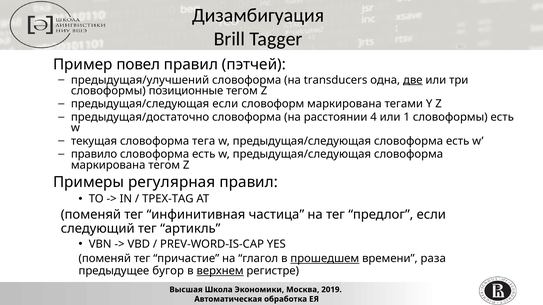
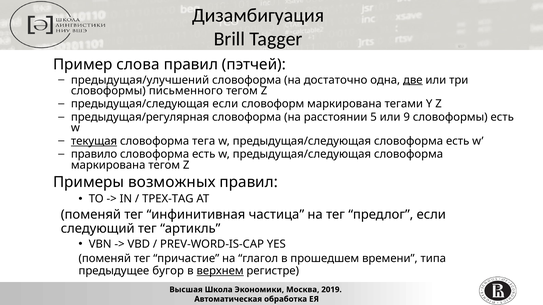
повел: повел -> слова (138, 65)
transducers: transducers -> достаточно (336, 80)
позиционные: позиционные -> письменного (186, 91)
предыдущая/достаточно: предыдущая/достаточно -> предыдущая/регулярная (140, 117)
4: 4 -> 5 (374, 117)
1: 1 -> 9 (407, 117)
текущая underline: none -> present (94, 141)
регулярная: регулярная -> возможных (172, 182)
прошедшем underline: present -> none (325, 259)
раза: раза -> типа (433, 259)
